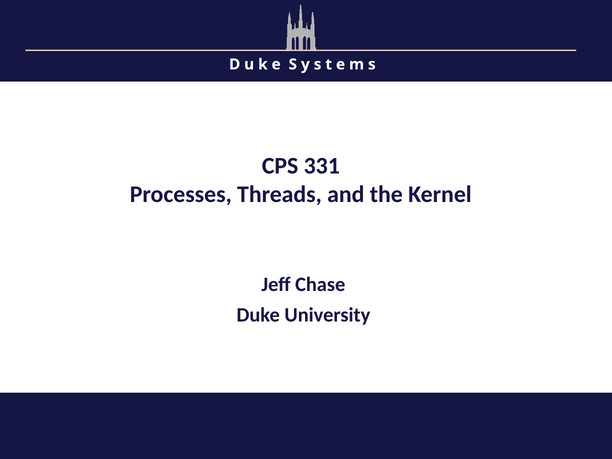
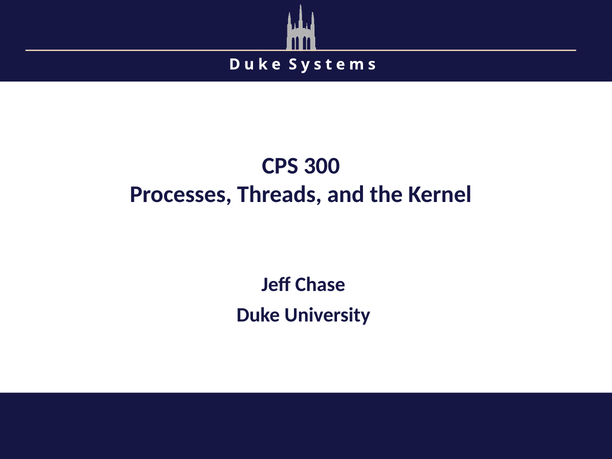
331: 331 -> 300 (322, 166)
